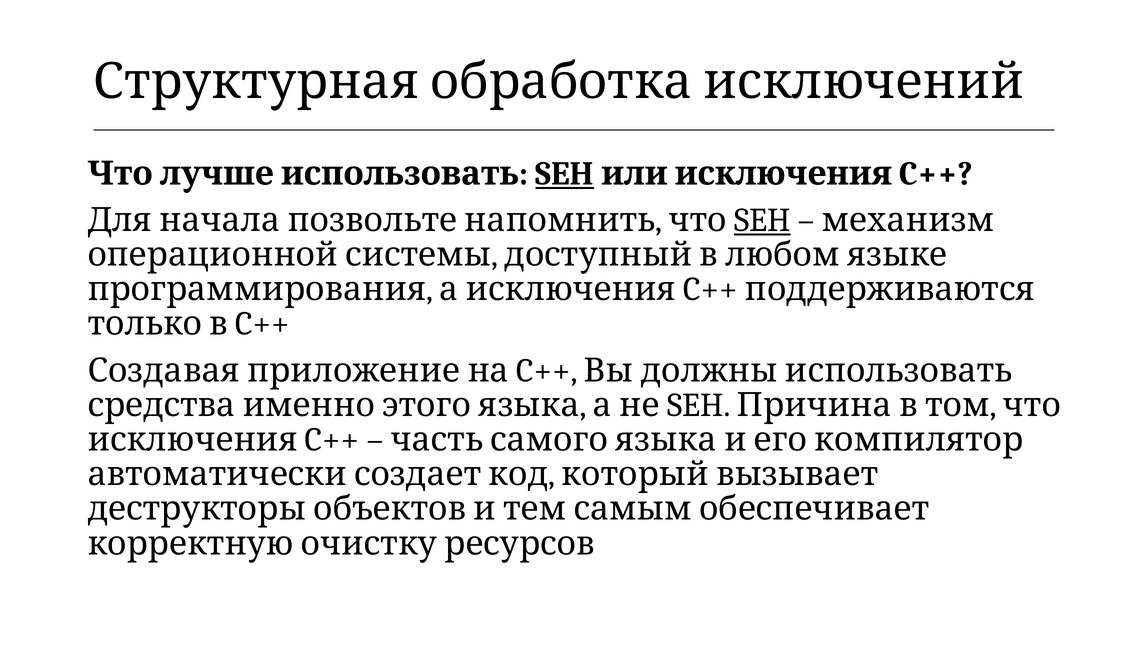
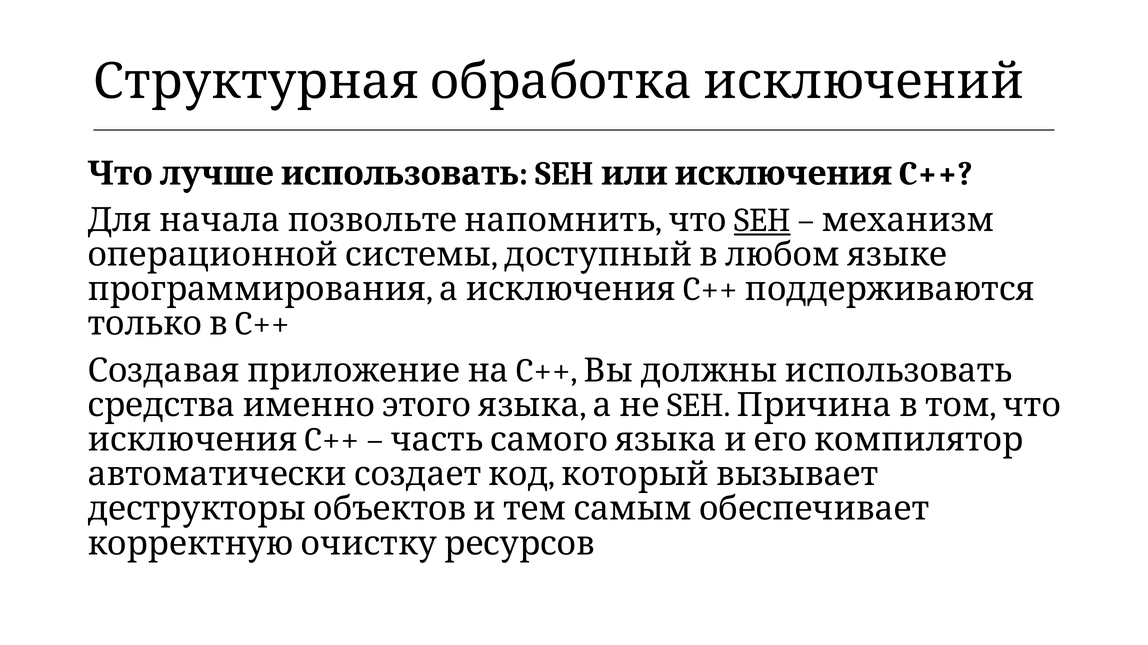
SEH underline: present -> none (565, 174)
